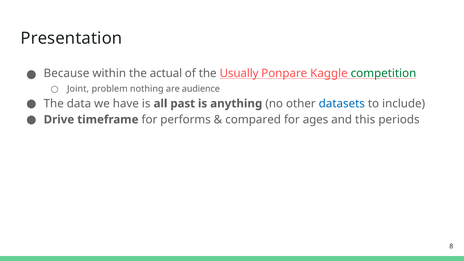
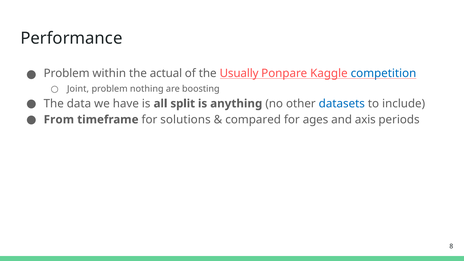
Presentation: Presentation -> Performance (71, 38)
Because: Because -> Problem (67, 73)
competition colour: green -> blue (383, 73)
audience: audience -> boosting (201, 89)
past: past -> split (183, 104)
Drive: Drive -> From (59, 120)
performs: performs -> solutions (185, 120)
this: this -> axis (365, 120)
